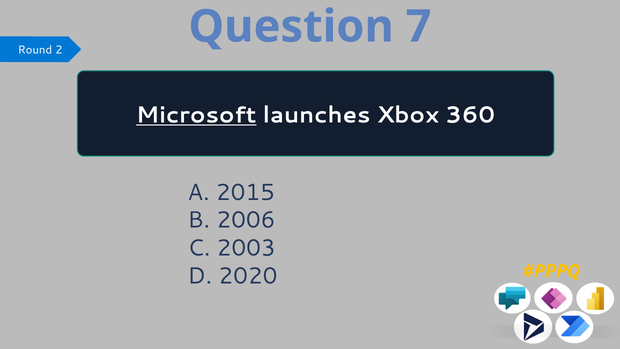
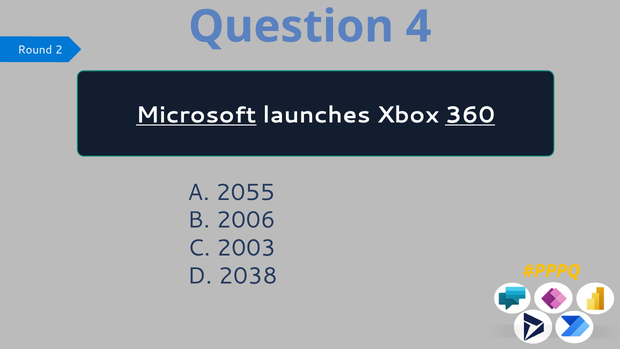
7: 7 -> 4 (418, 27)
360 underline: none -> present (470, 115)
2015: 2015 -> 2055 (245, 192)
2020: 2020 -> 2038 (248, 276)
